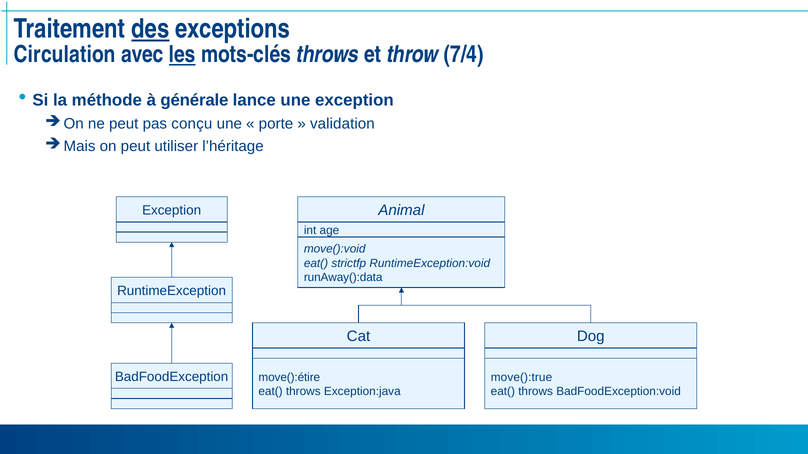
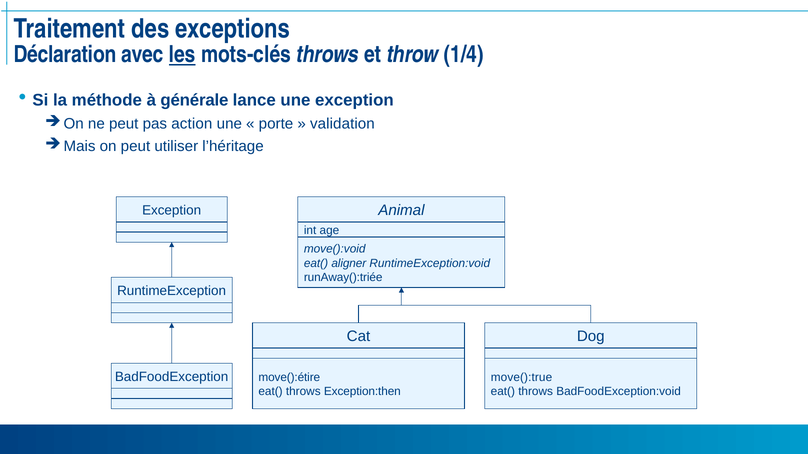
des underline: present -> none (150, 29)
Circulation: Circulation -> Déclaration (65, 55)
7/4: 7/4 -> 1/4 (464, 55)
conçu: conçu -> action (192, 124)
strictfp: strictfp -> aligner (349, 263)
runAway():data: runAway():data -> runAway():triée (343, 278)
Exception:java: Exception:java -> Exception:then (362, 392)
